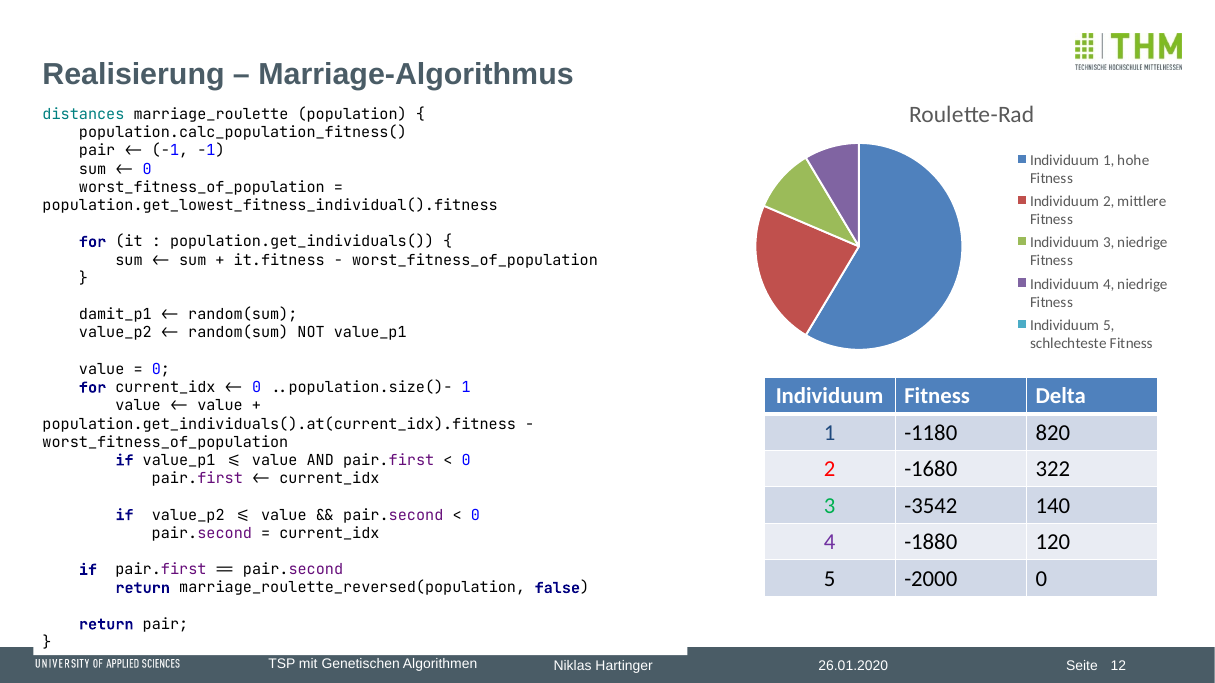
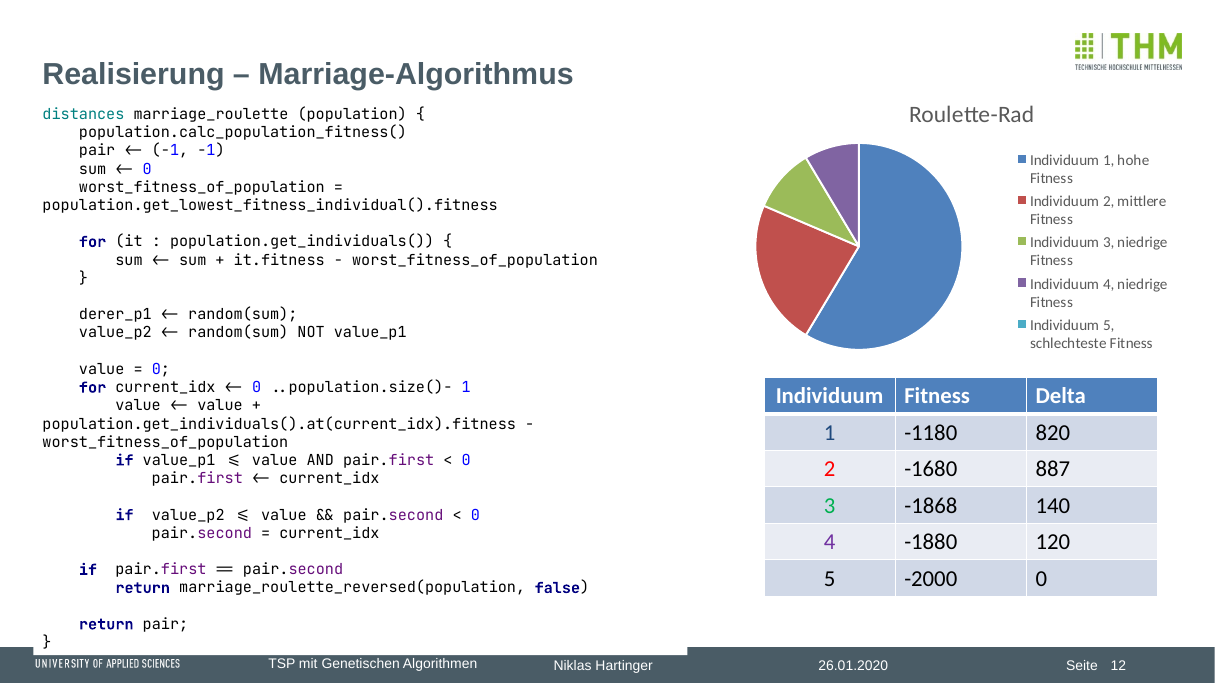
damit_p1: damit_p1 -> derer_p1 (115, 315)
322: 322 -> 887 (1053, 469)
-3542: -3542 -> -1868 (931, 506)
